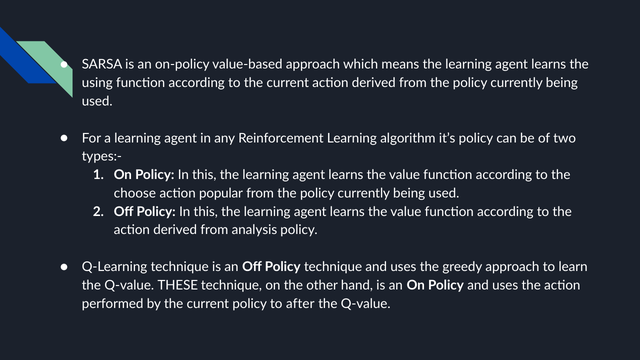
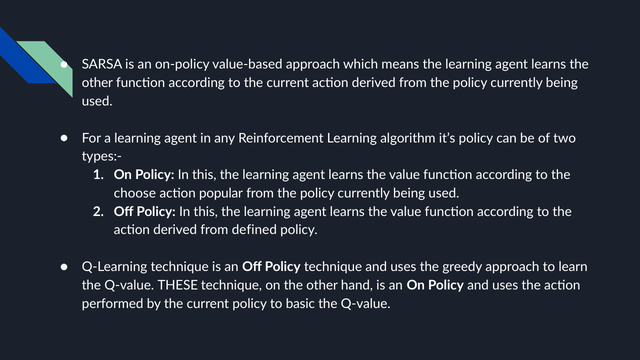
using: using -> other (97, 83)
analysis: analysis -> defined (254, 230)
after: after -> basic (300, 304)
